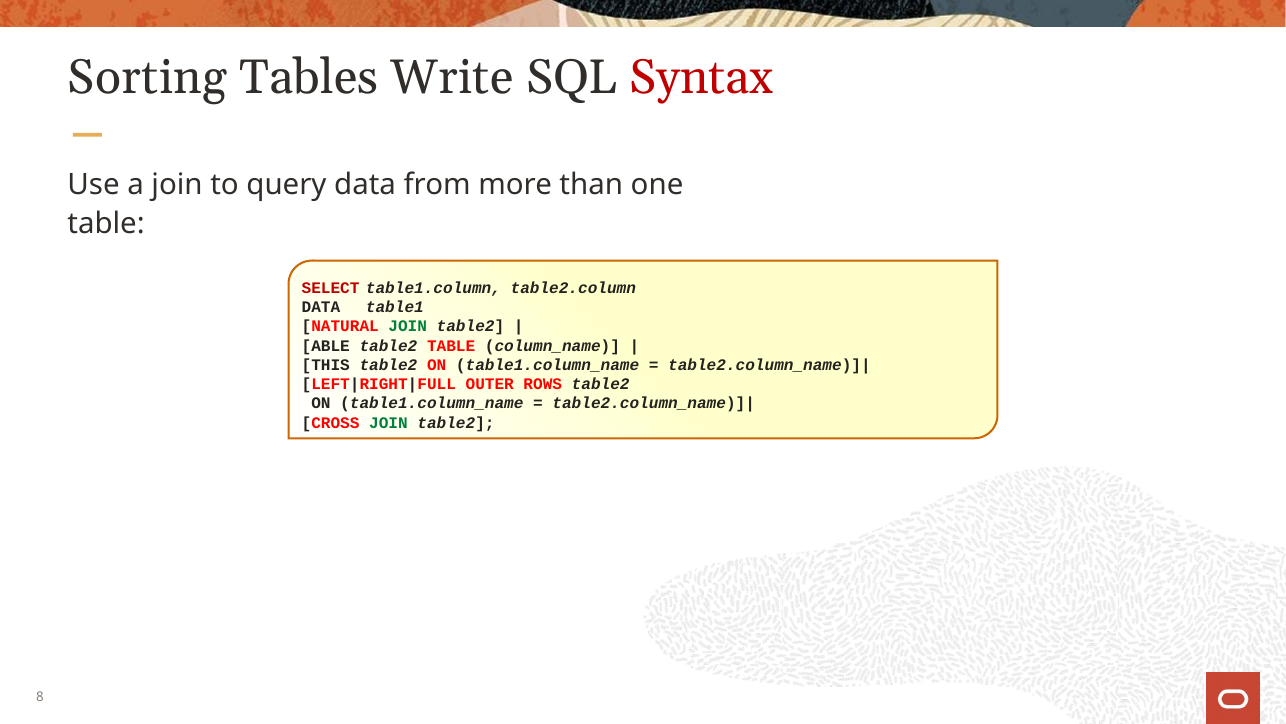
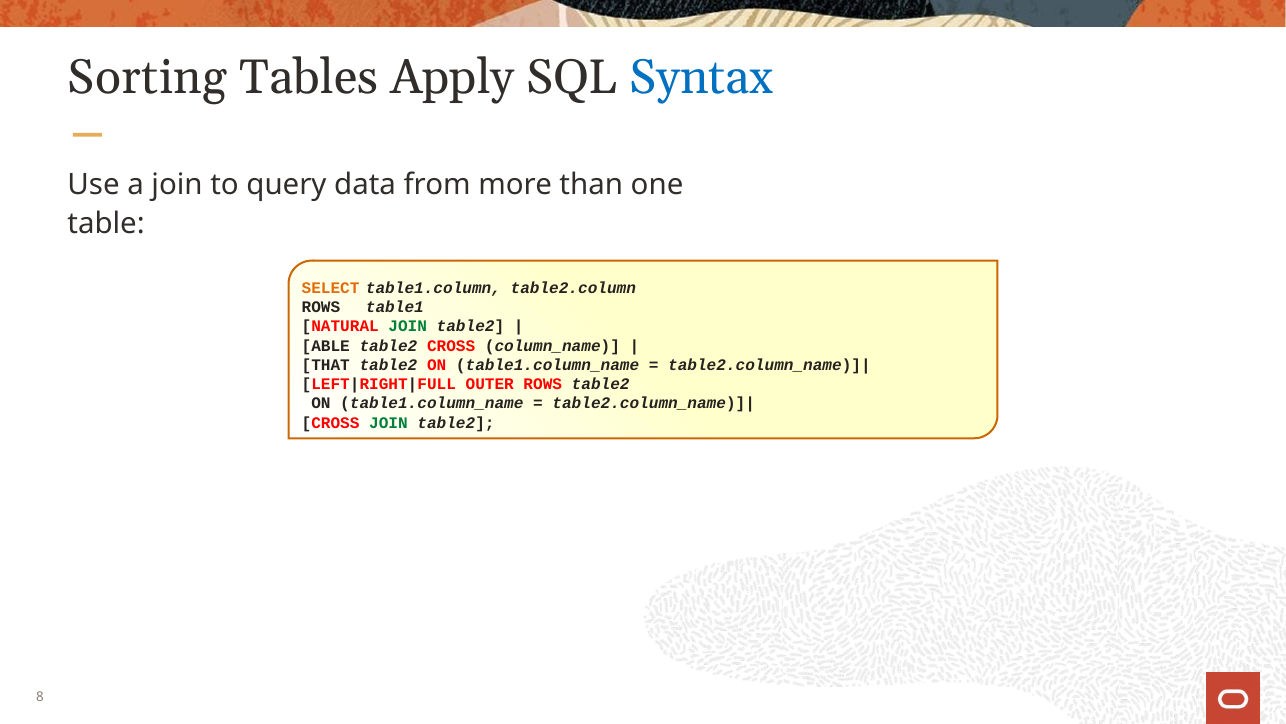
Write: Write -> Apply (452, 77)
Syntax colour: red -> blue (702, 77)
SELECT colour: red -> orange (331, 288)
DATA: DATA -> ROWS (321, 307)
table2 TABLE: TABLE -> CROSS (451, 345)
THIS: THIS -> THAT (326, 365)
